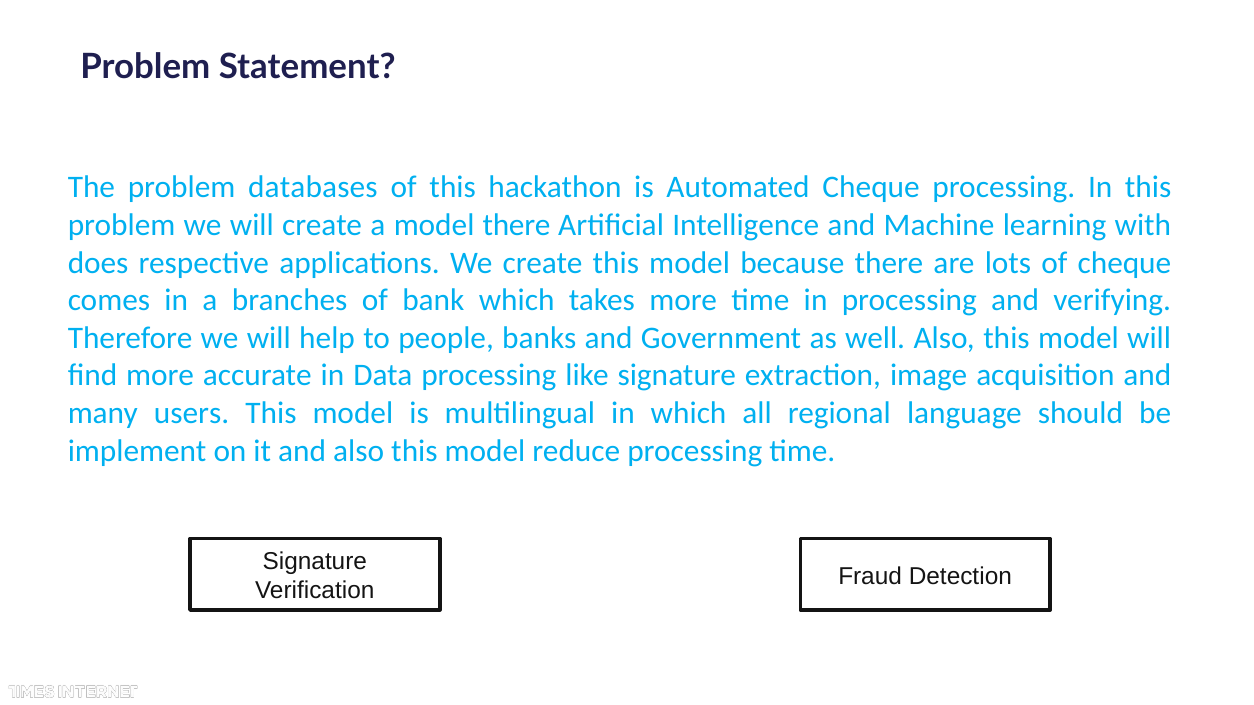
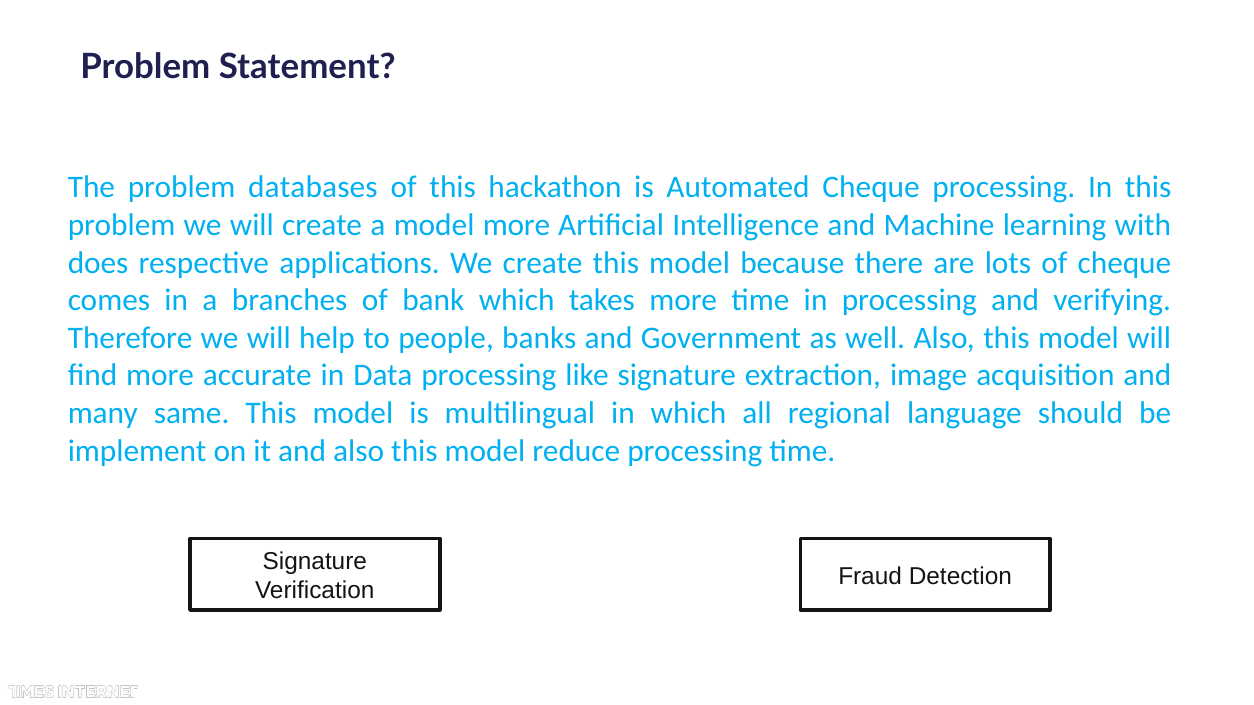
model there: there -> more (517, 225)
users: users -> same (192, 413)
